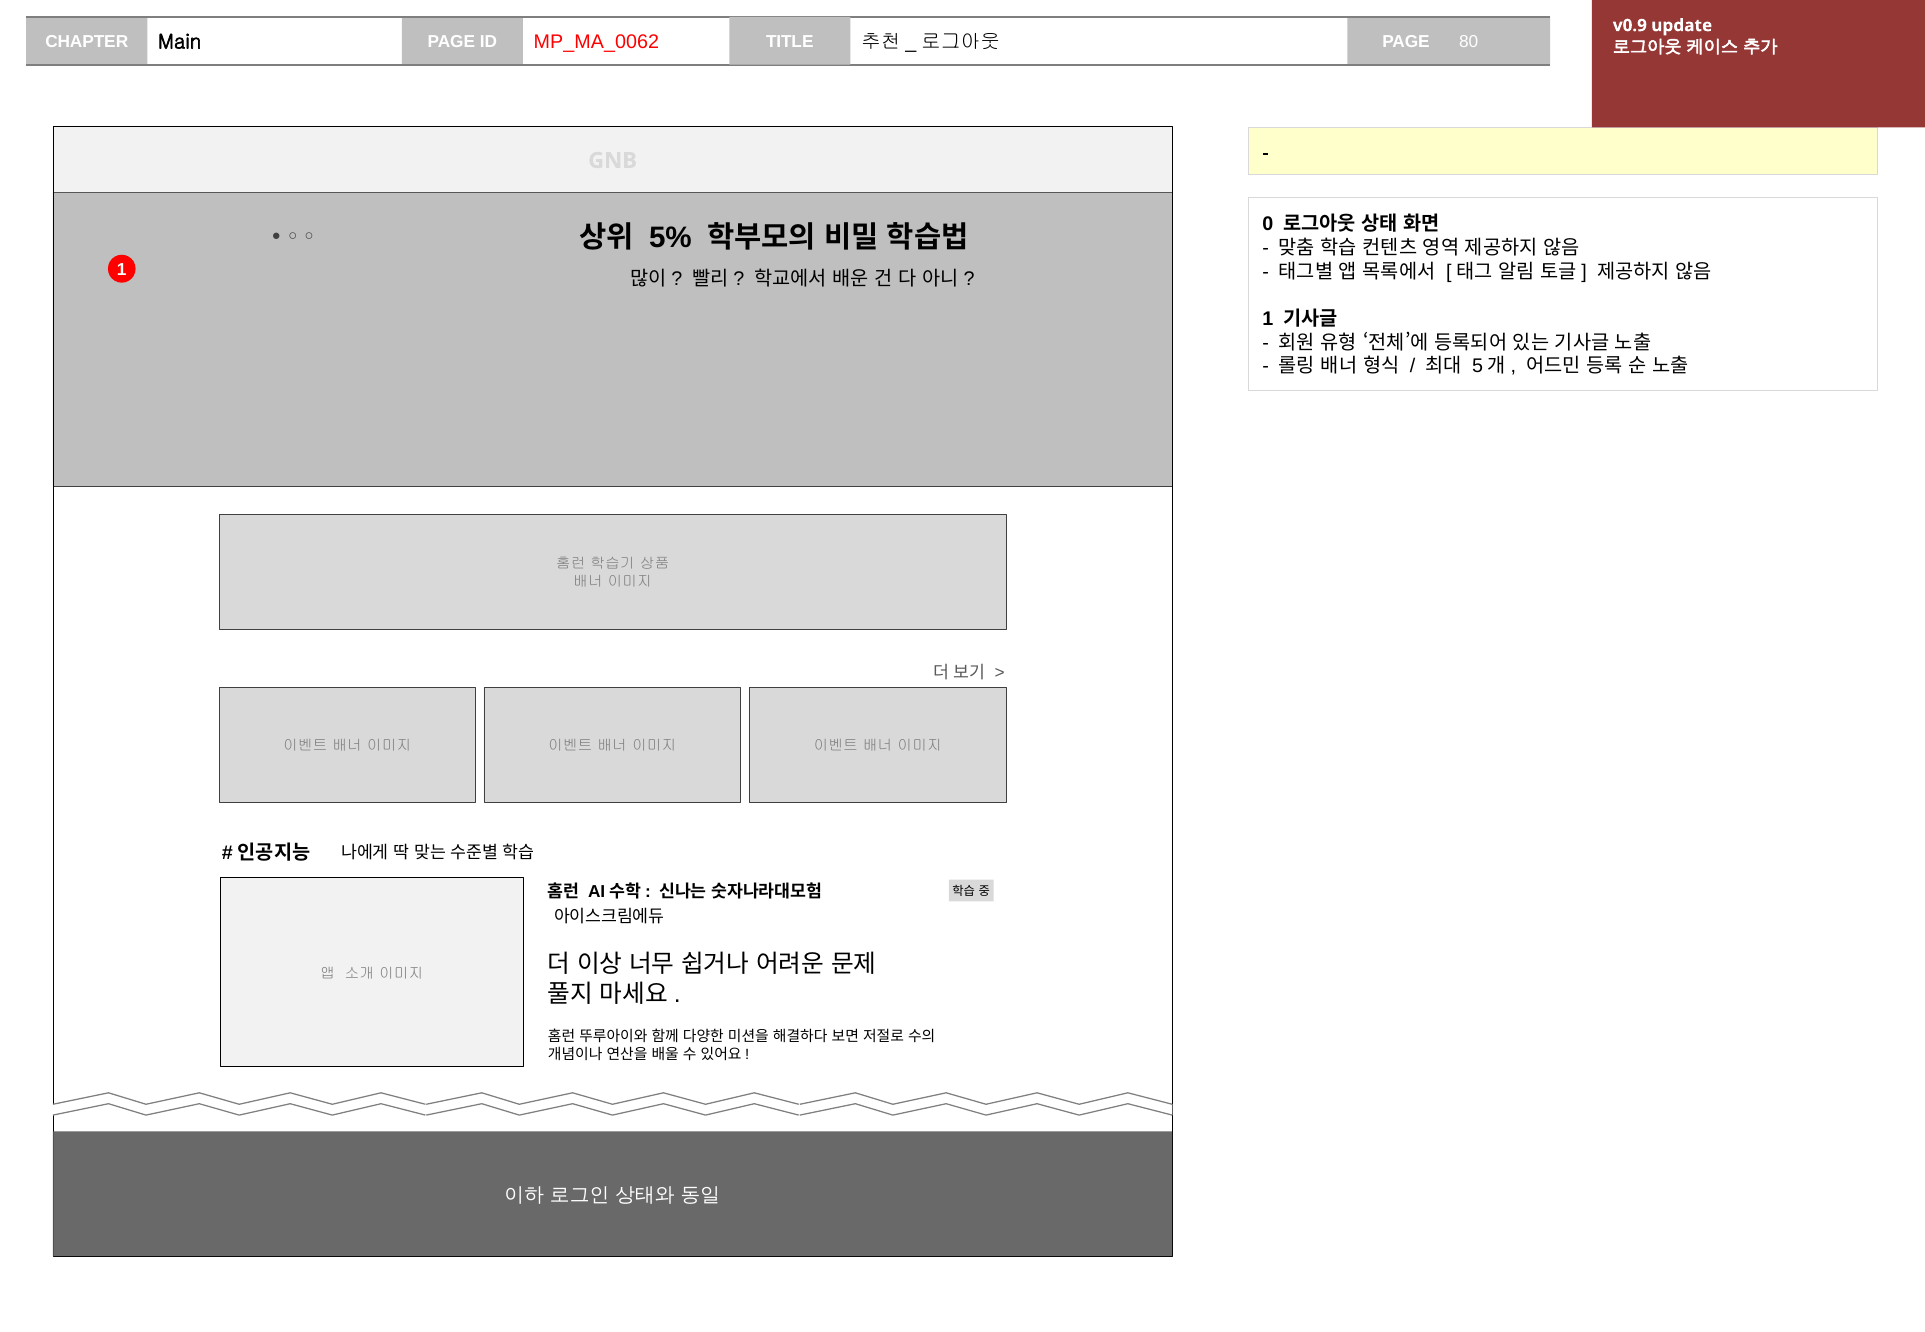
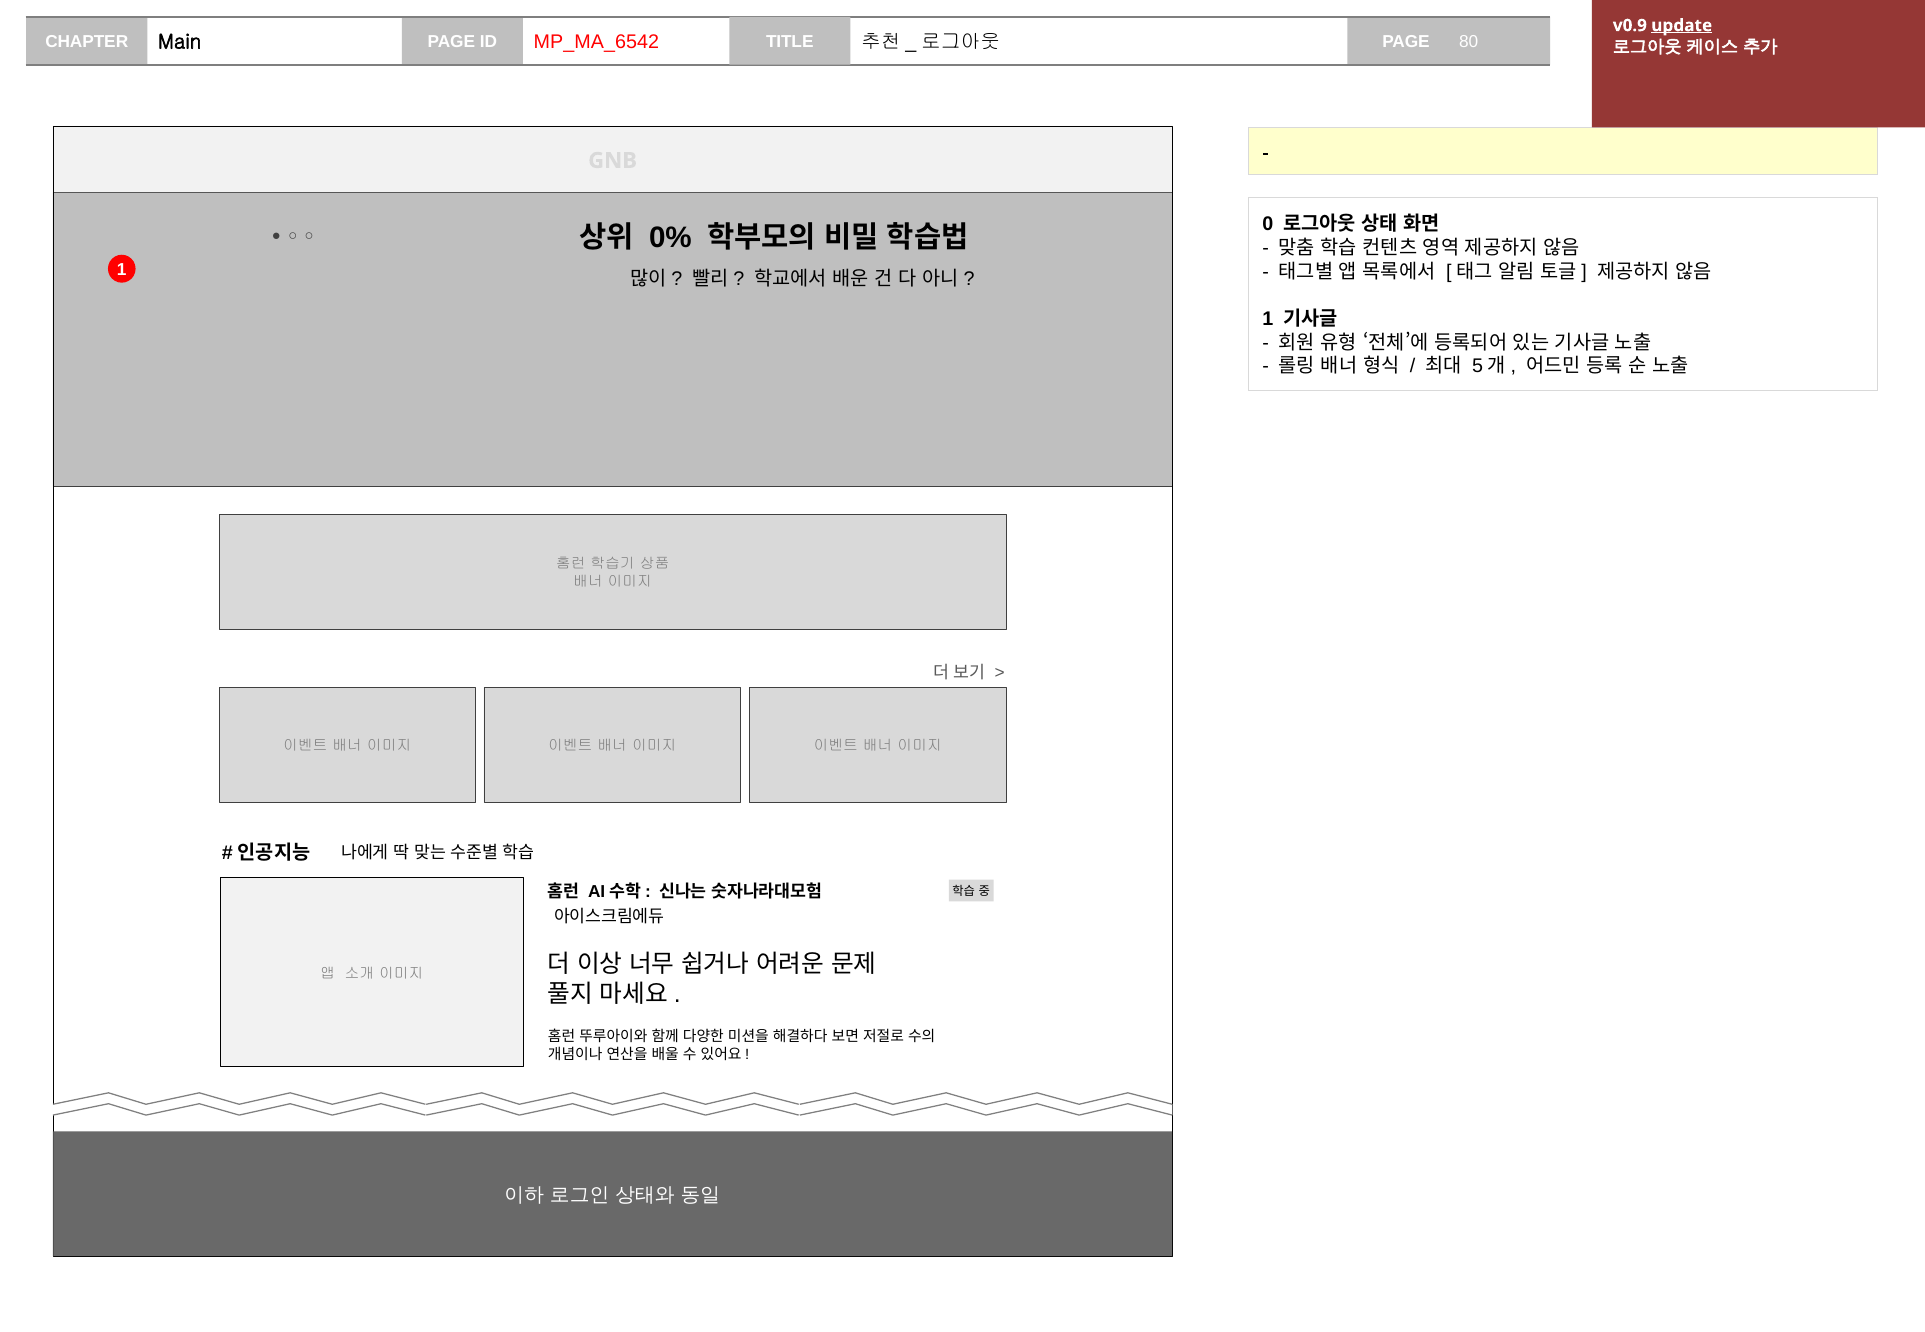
update underline: none -> present (1682, 25)
MP_MA_0062: MP_MA_0062 -> MP_MA_6542 (596, 42)
5%: 5% -> 0% (670, 238)
